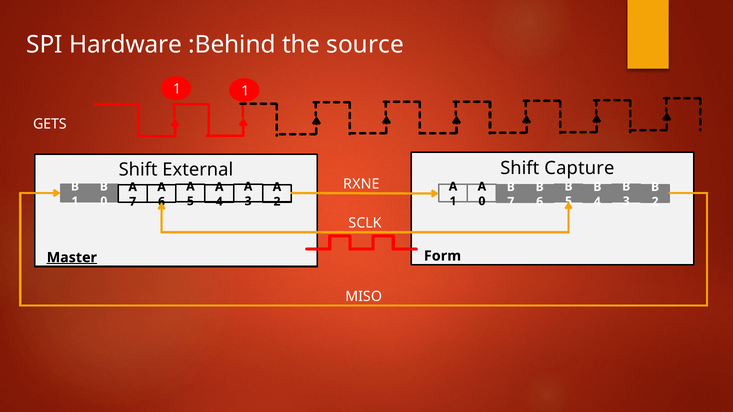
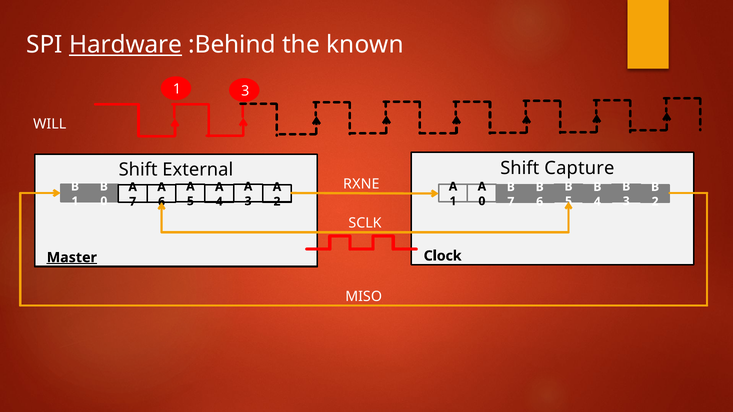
Hardware underline: none -> present (126, 45)
source: source -> known (365, 45)
1 1: 1 -> 3 (245, 91)
GETS: GETS -> WILL (50, 124)
Form: Form -> Clock (443, 256)
